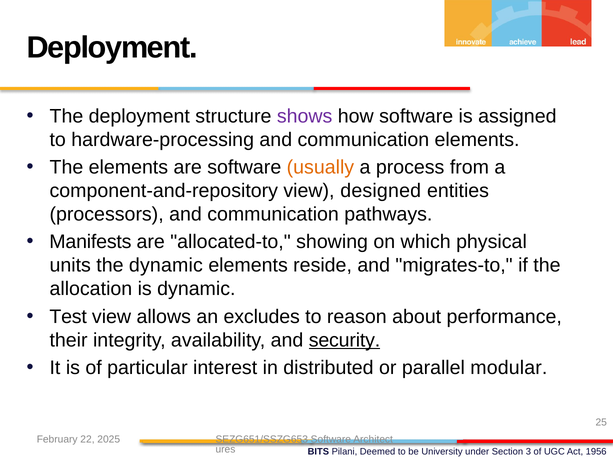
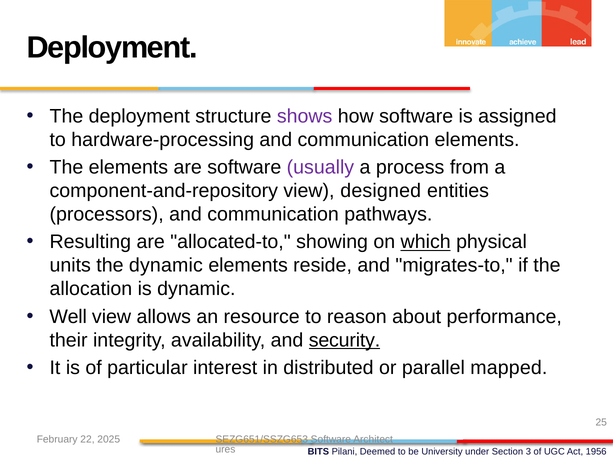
usually colour: orange -> purple (320, 167)
Manifests: Manifests -> Resulting (90, 242)
which underline: none -> present (426, 242)
Test: Test -> Well (68, 316)
excludes: excludes -> resource (262, 316)
modular: modular -> mapped (509, 367)
